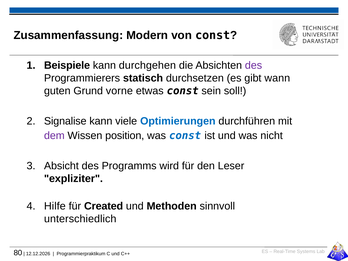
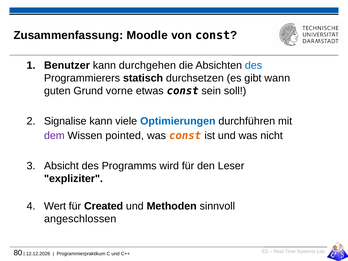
Modern: Modern -> Moodle (147, 35)
Beispiele: Beispiele -> Benutzer (67, 65)
des colour: purple -> blue (254, 65)
position: position -> pointed (125, 136)
const colour: blue -> orange (185, 136)
Hilfe: Hilfe -> Wert (55, 206)
unterschiedlich: unterschiedlich -> angeschlossen (80, 219)
